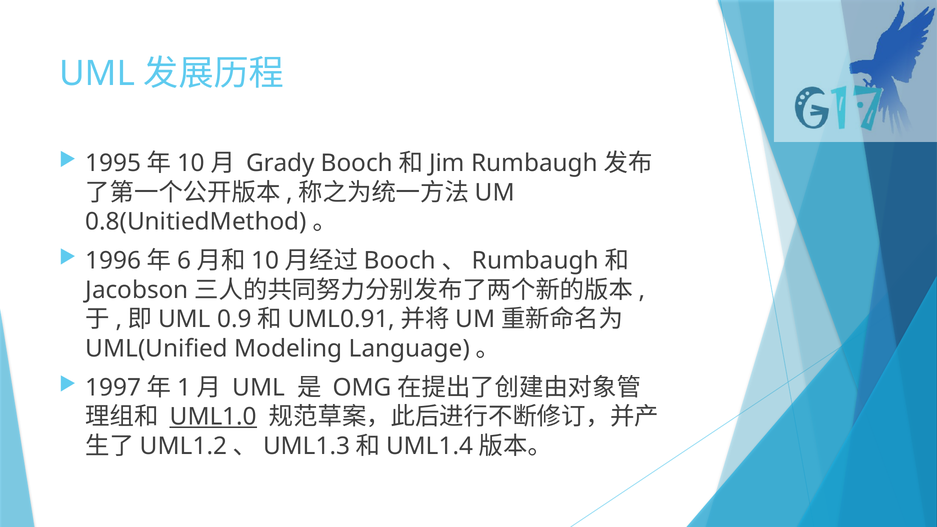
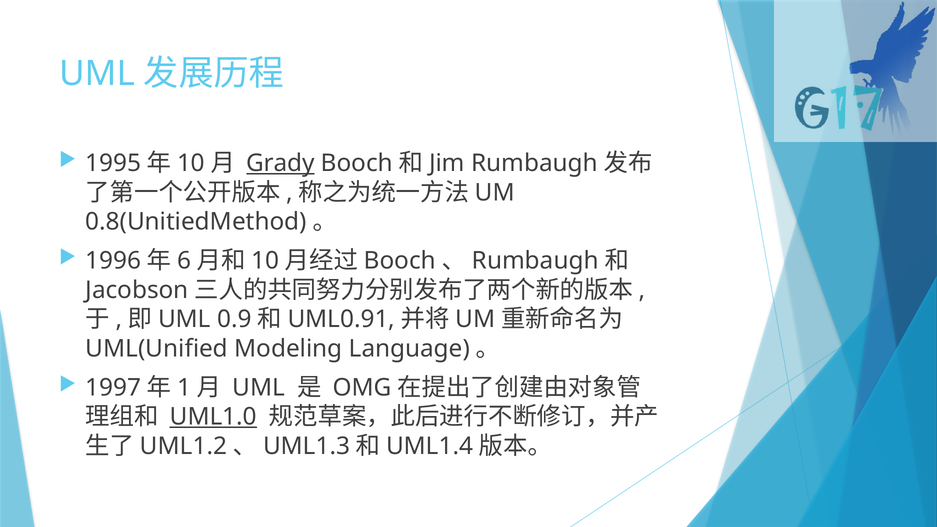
Grady underline: none -> present (281, 163)
